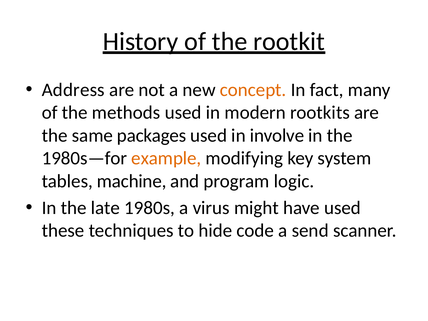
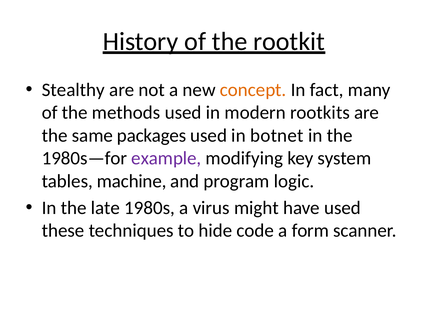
Address: Address -> Stealthy (73, 90)
involve: involve -> botnet (277, 136)
example colour: orange -> purple (166, 158)
send: send -> form (310, 231)
